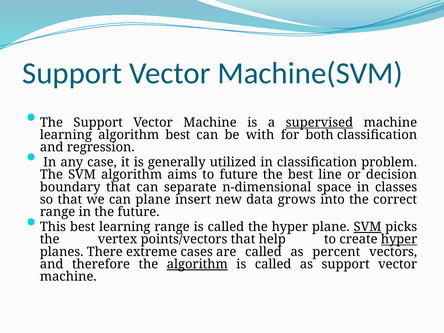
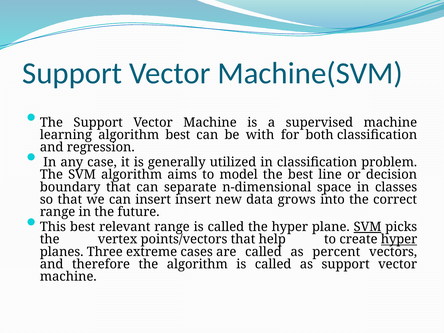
supervised underline: present -> none (319, 122)
to future: future -> model (239, 175)
can plane: plane -> insert (153, 200)
best learning: learning -> relevant (125, 227)
There: There -> Three (105, 252)
algorithm underline: present -> none (197, 264)
